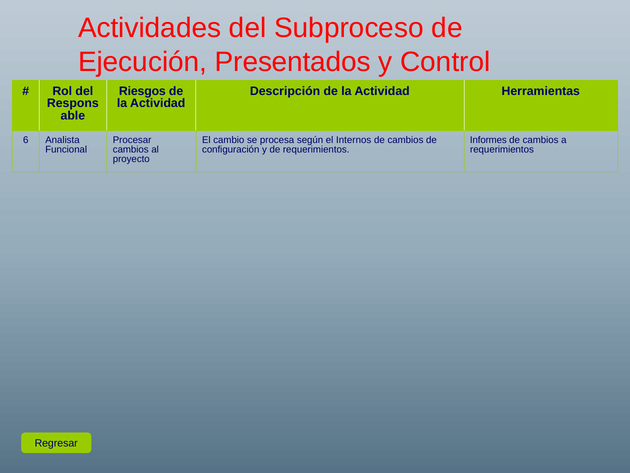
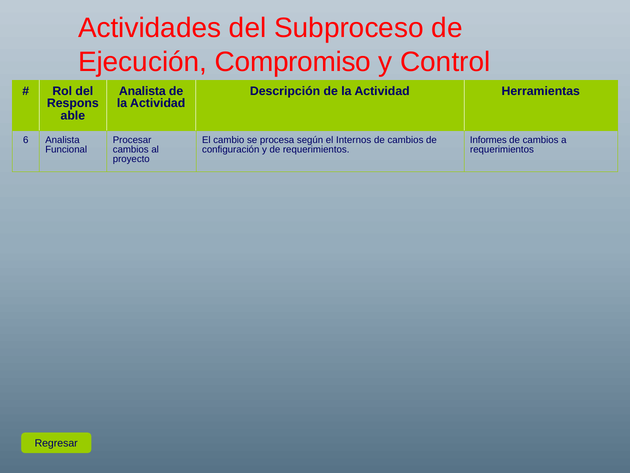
Presentados: Presentados -> Compromiso (293, 62)
Riesgos: Riesgos -> Analista (142, 91)
